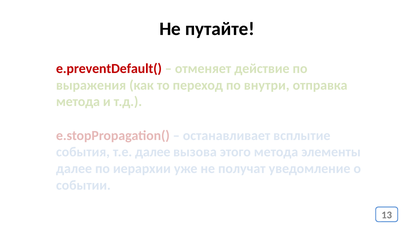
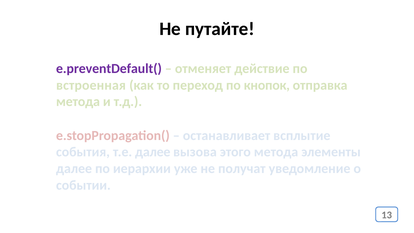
e.preventDefault( colour: red -> purple (109, 69)
выражения: выражения -> встроенная (91, 85)
внутри: внутри -> кнопок (267, 85)
